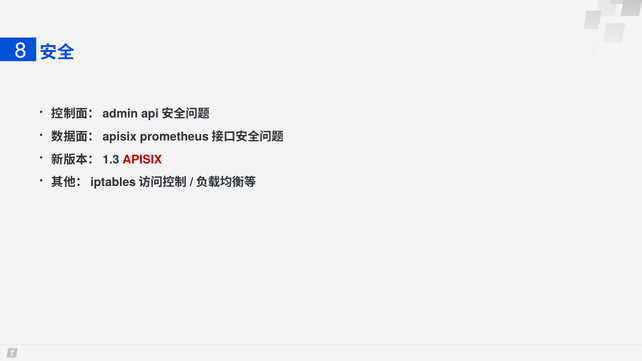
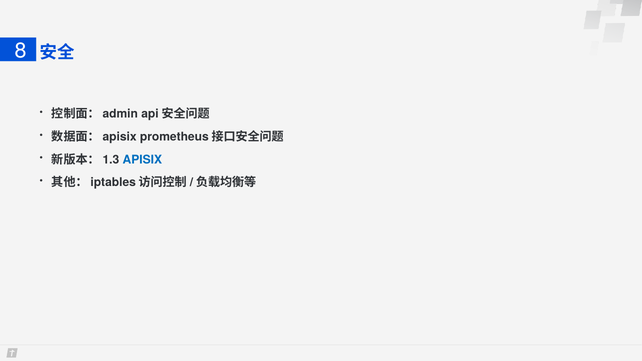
APISIX colour: red -> blue (142, 160)
